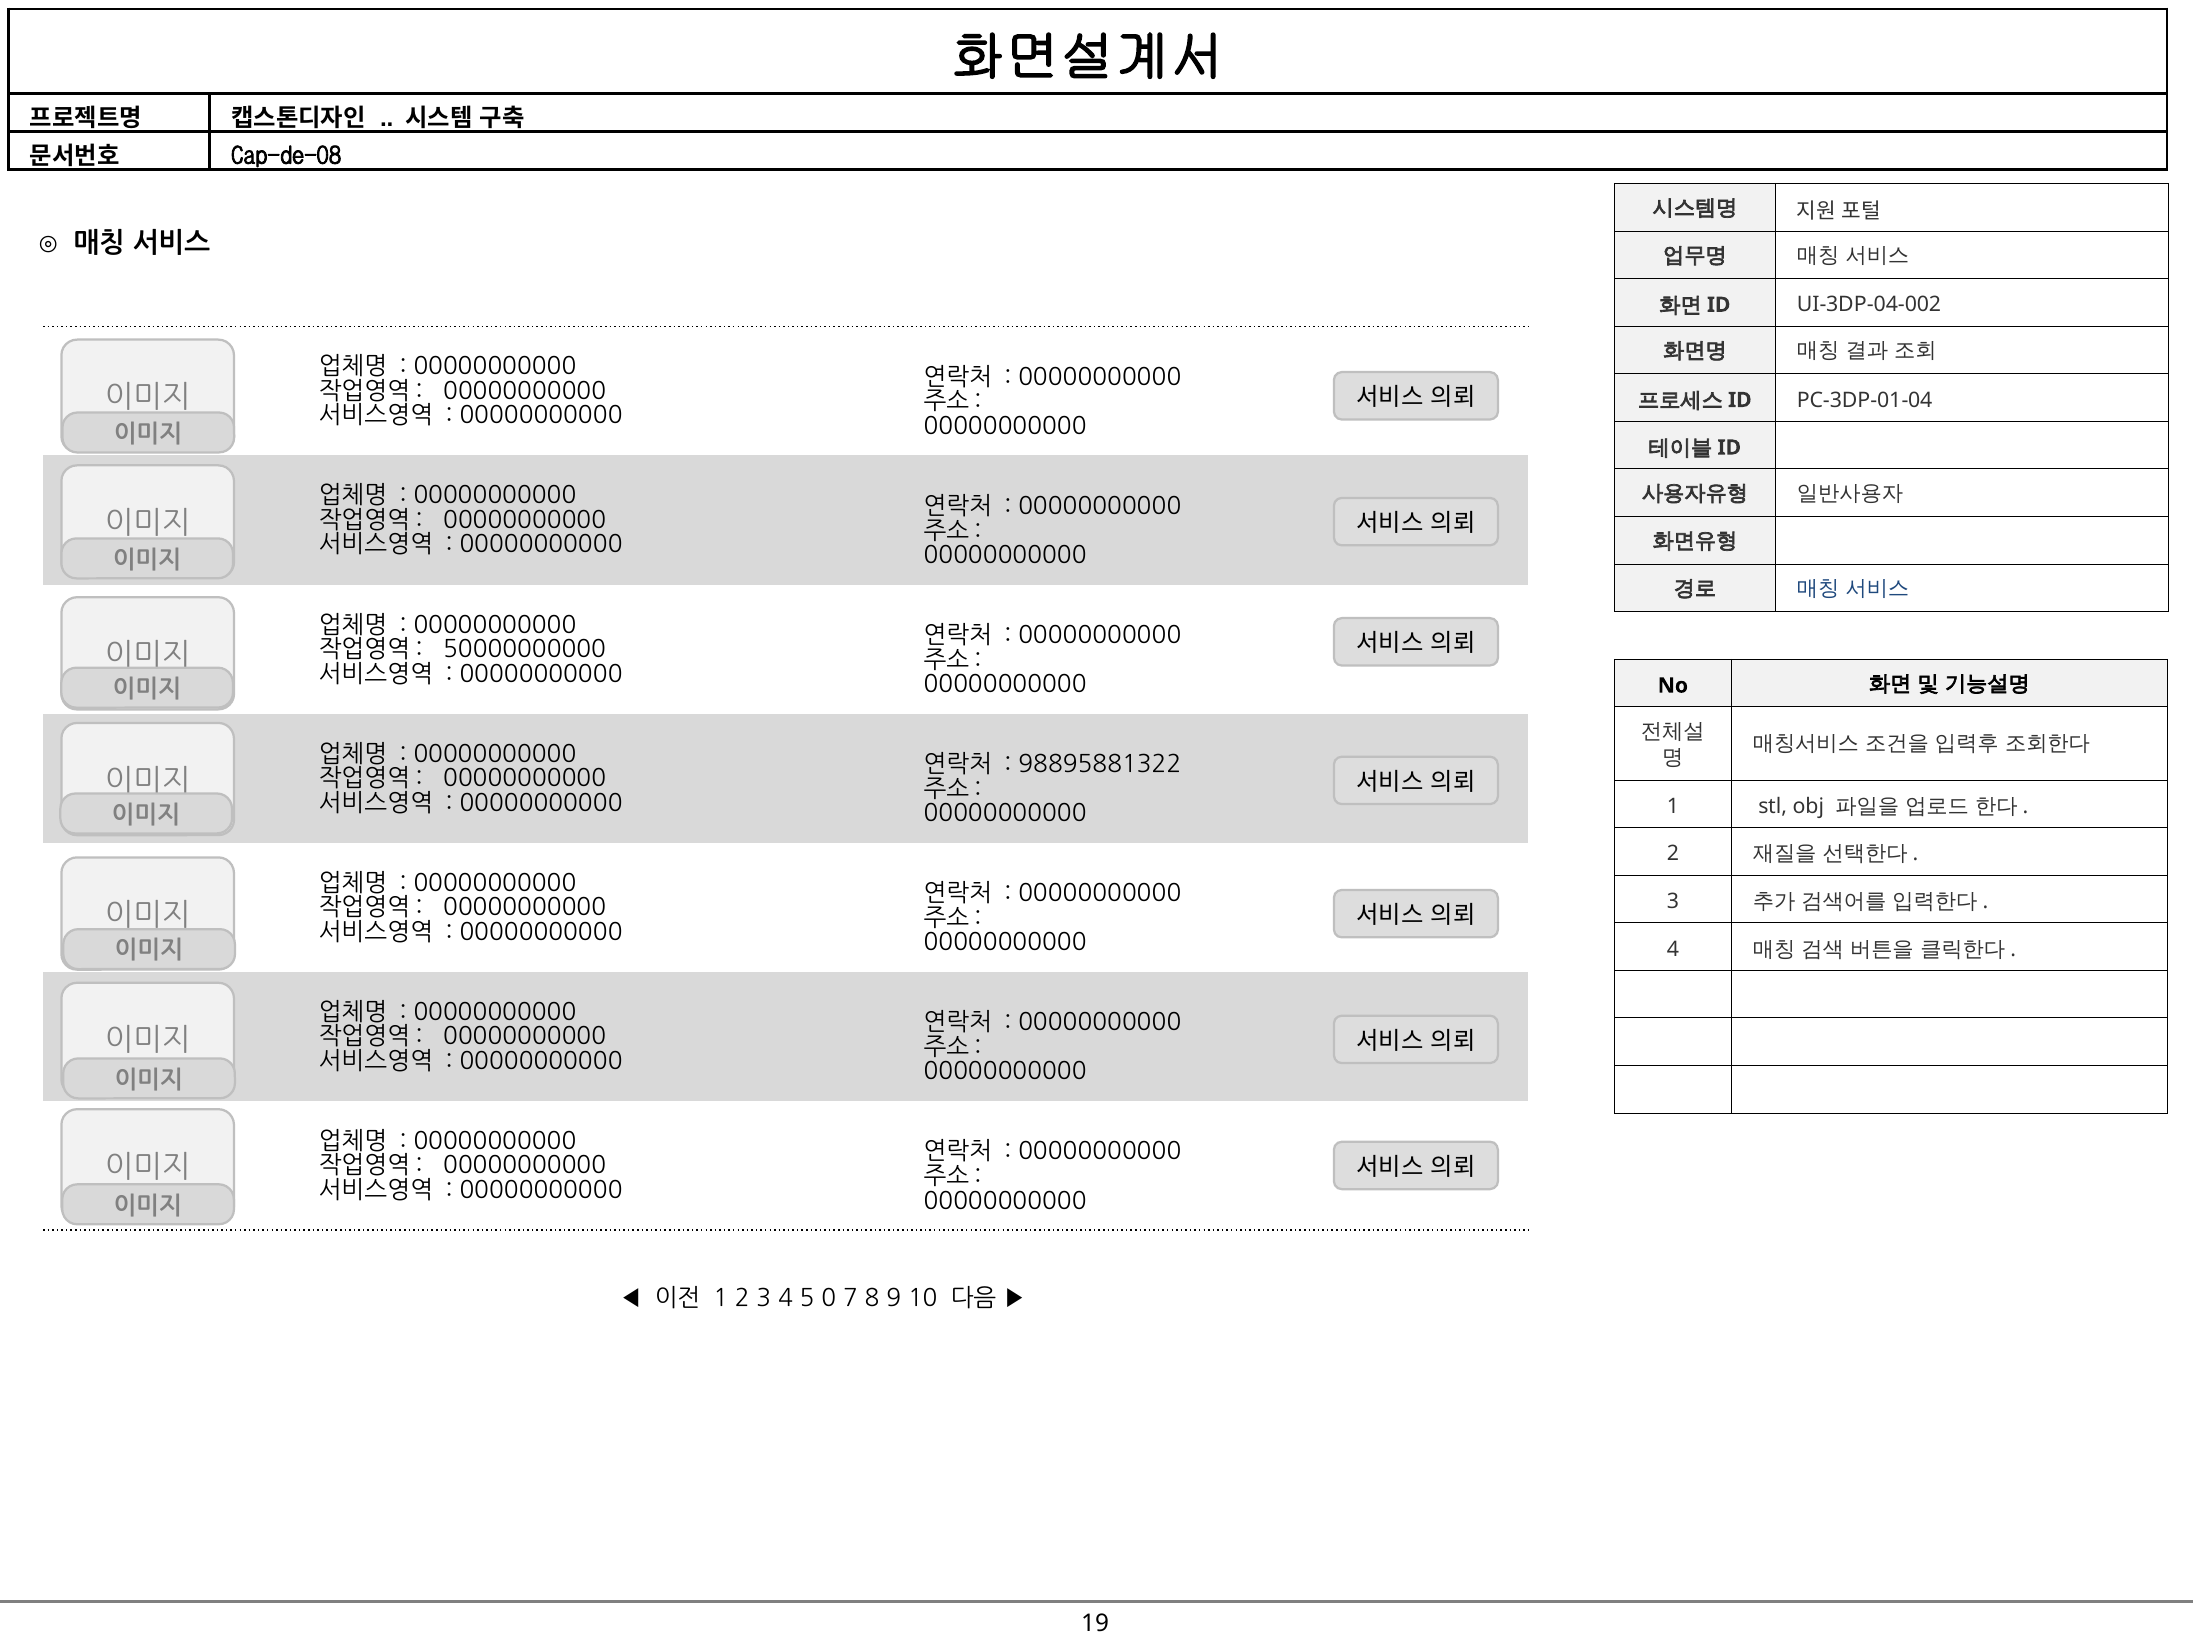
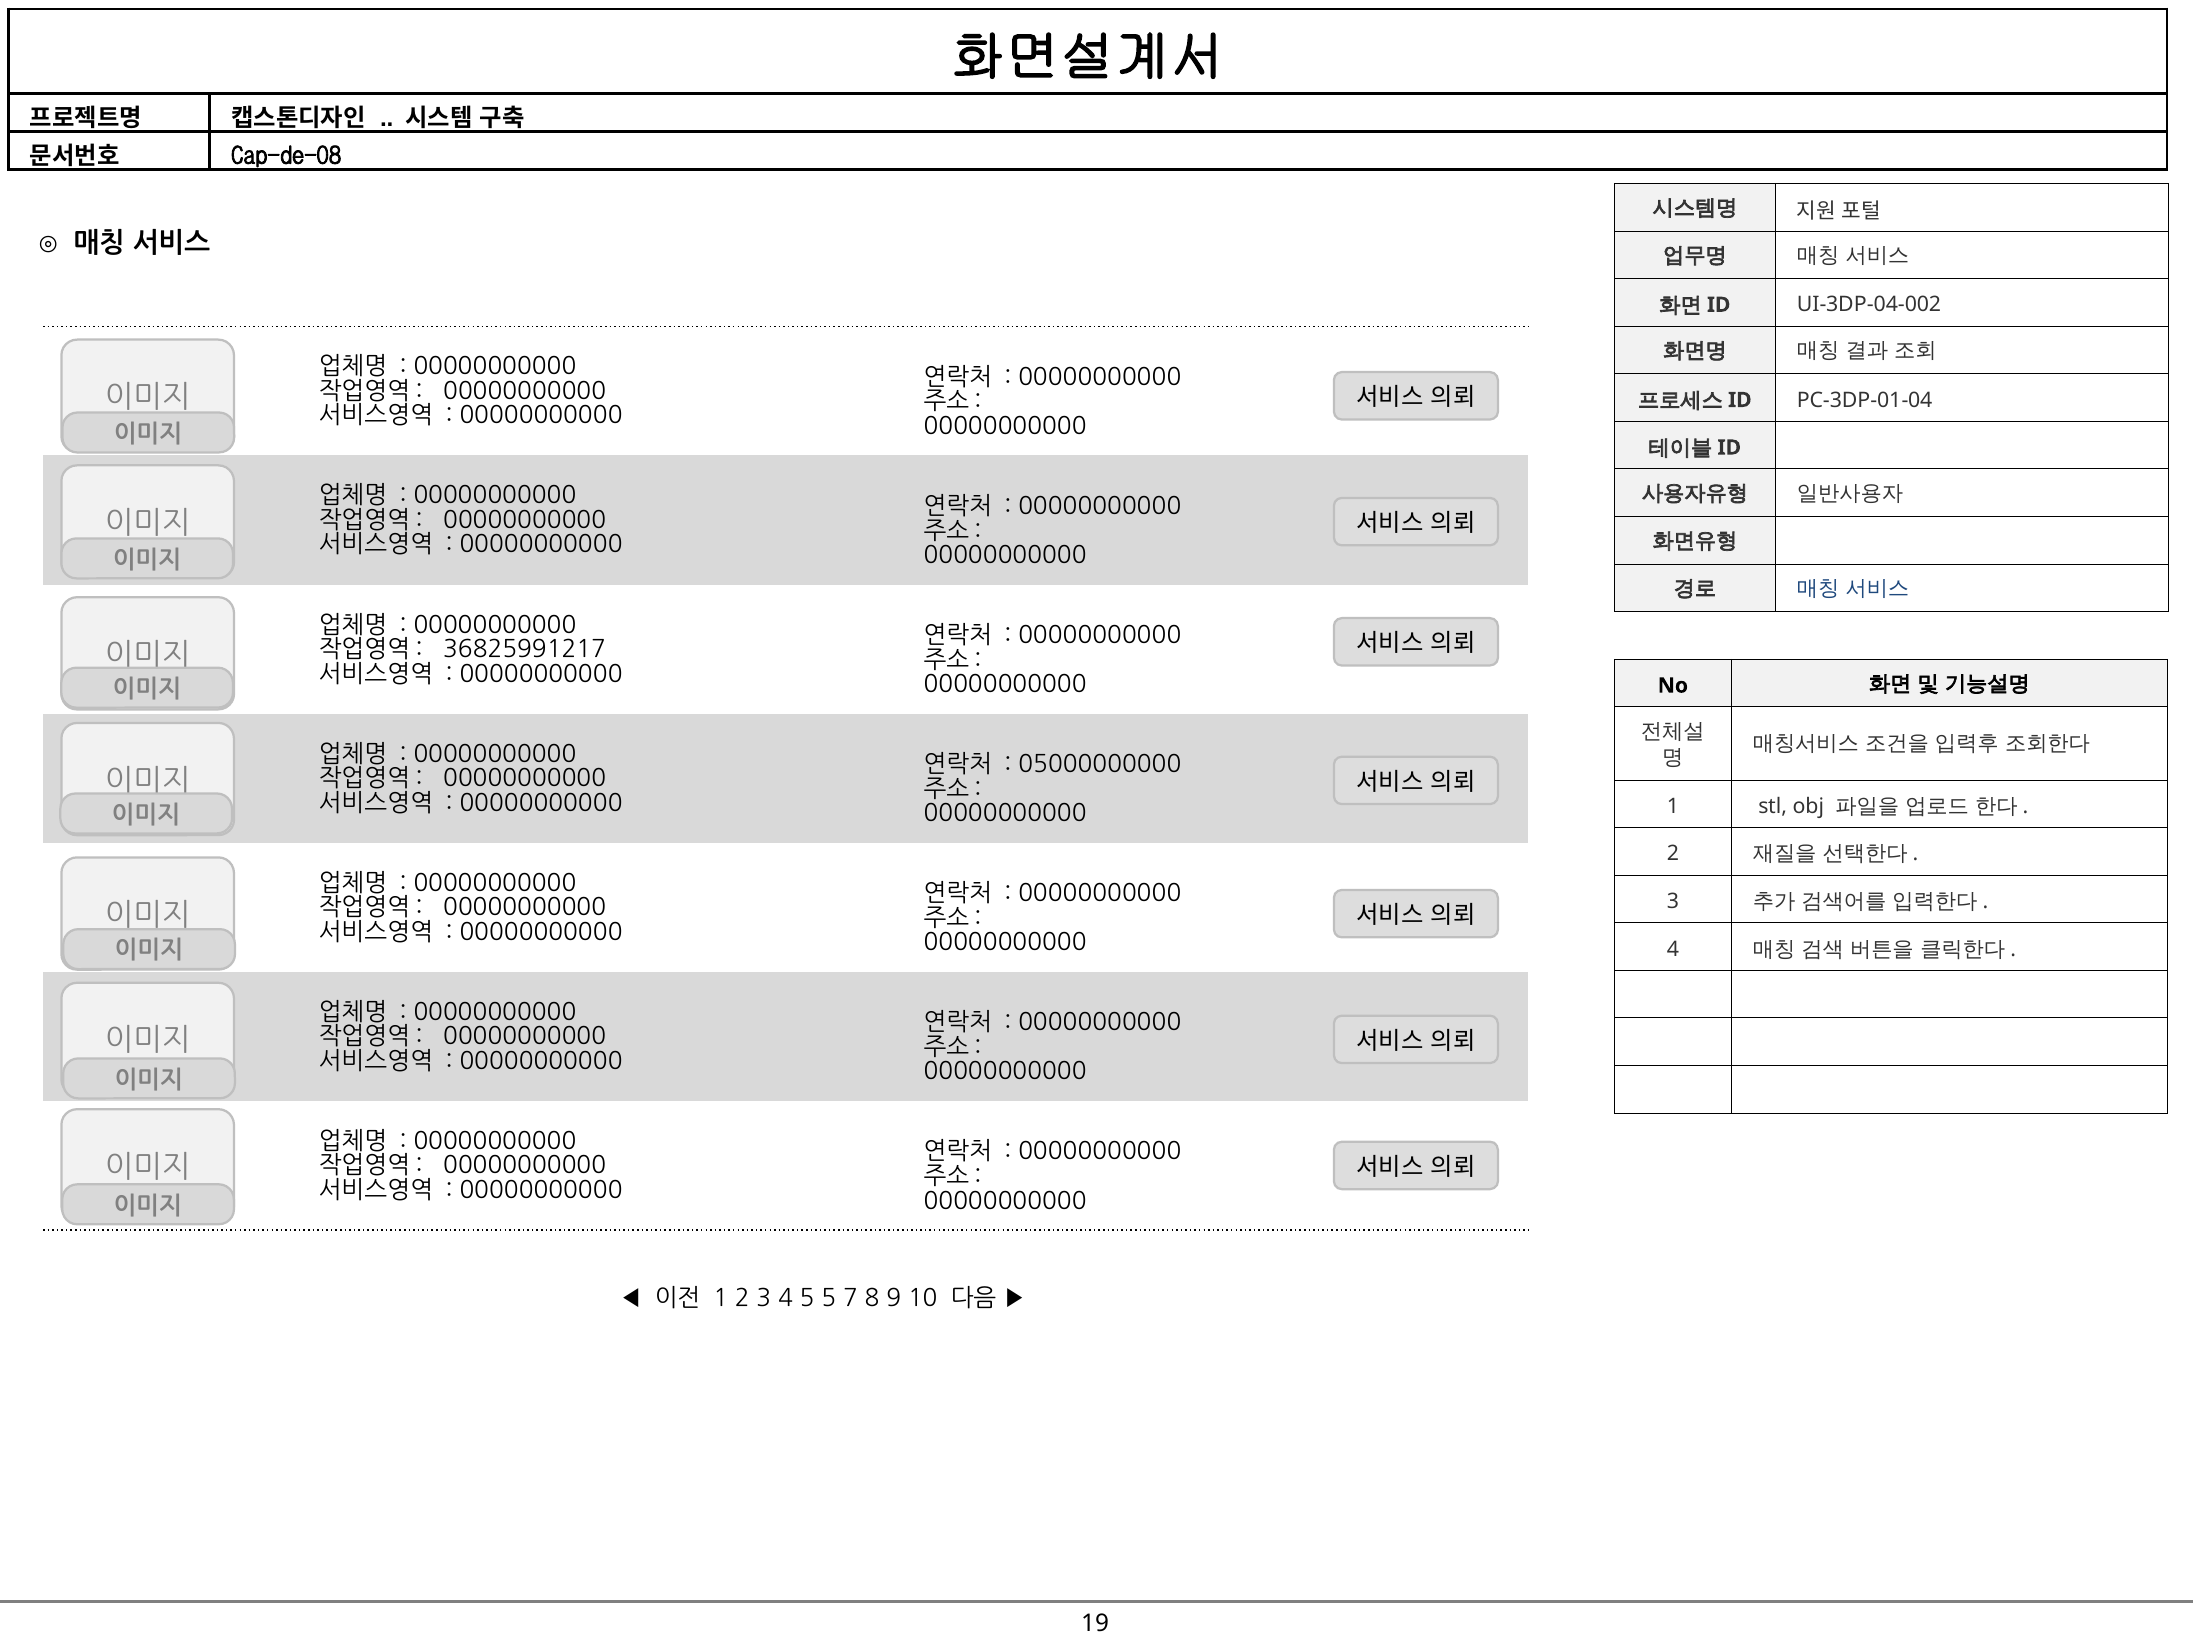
50000000000: 50000000000 -> 36825991217 (525, 649)
98895881322: 98895881322 -> 05000000000 (1100, 765)
5 0: 0 -> 5 (829, 1299)
